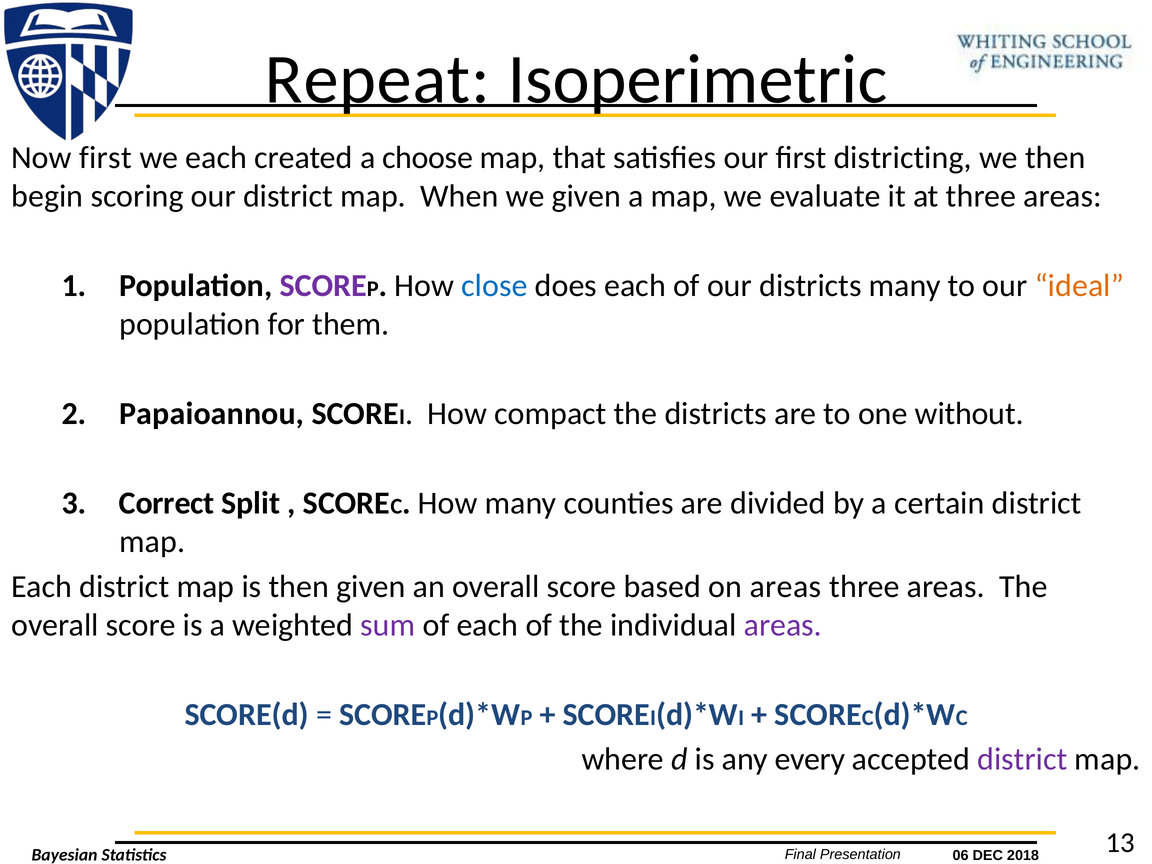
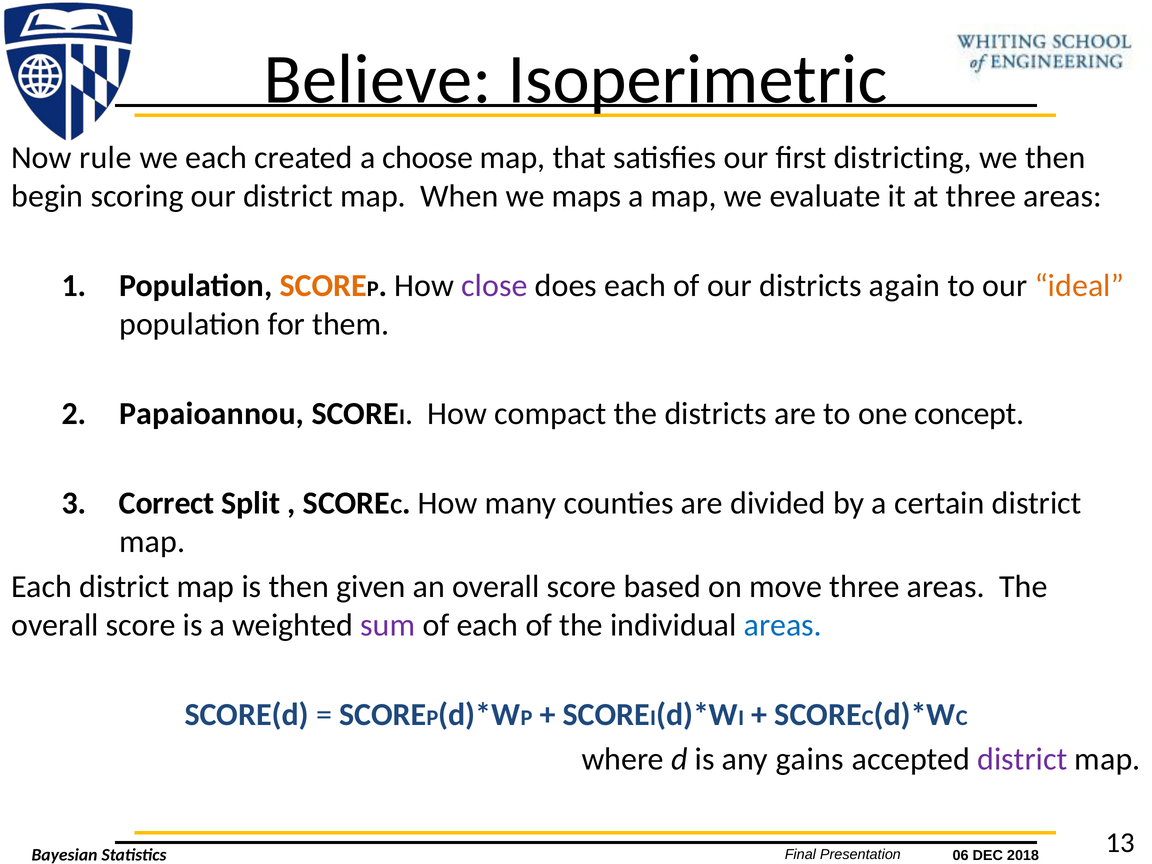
Repeat: Repeat -> Believe (378, 79)
Now first: first -> rule (105, 158)
we given: given -> maps (586, 196)
SCORE colour: purple -> orange (323, 286)
close colour: blue -> purple (494, 286)
districts many: many -> again (905, 286)
without: without -> concept (969, 414)
on areas: areas -> move (786, 587)
areas colour: purple -> blue (783, 625)
every: every -> gains (810, 759)
